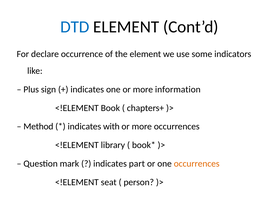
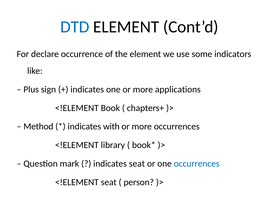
information: information -> applications (178, 89)
indicates part: part -> seat (137, 164)
occurrences colour: orange -> blue (197, 164)
